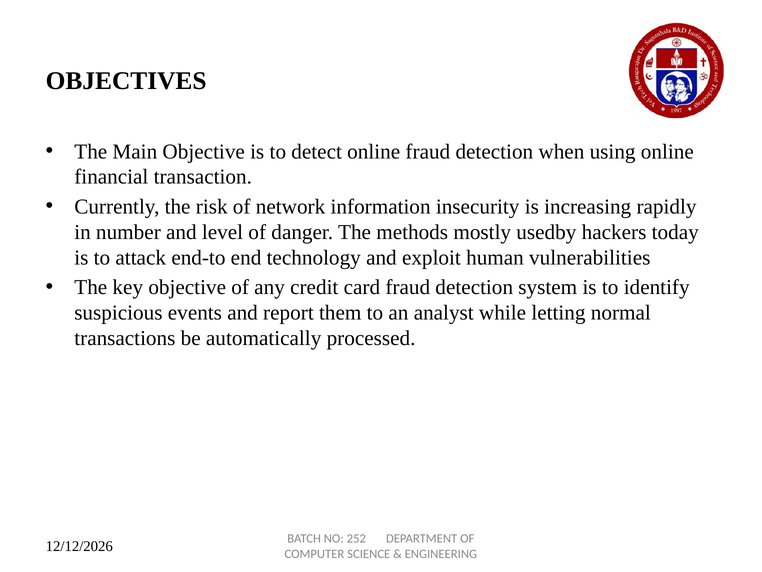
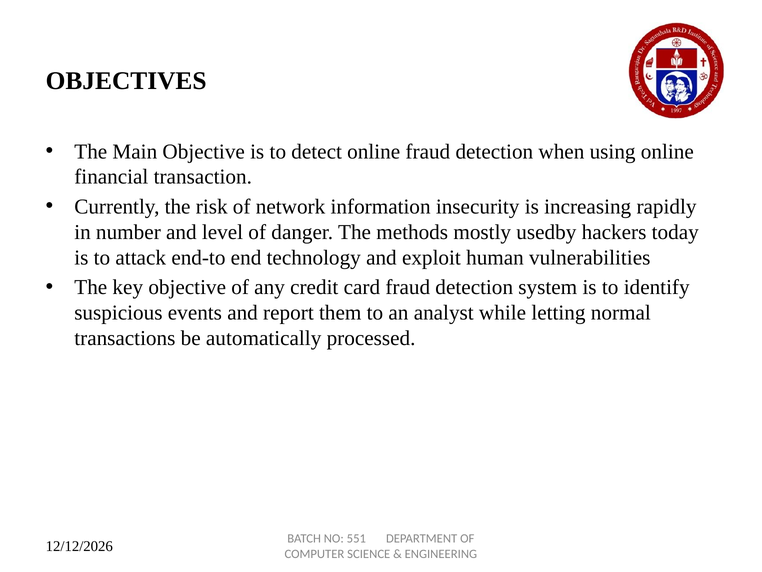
252: 252 -> 551 (356, 538)
